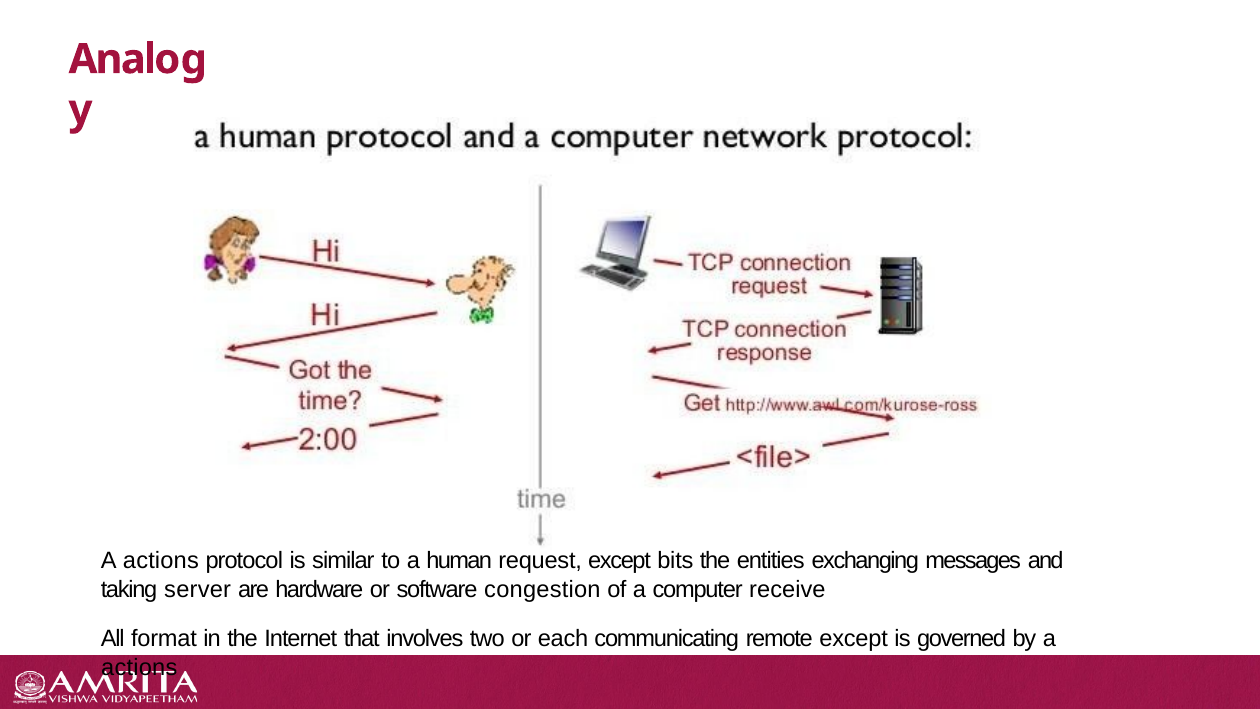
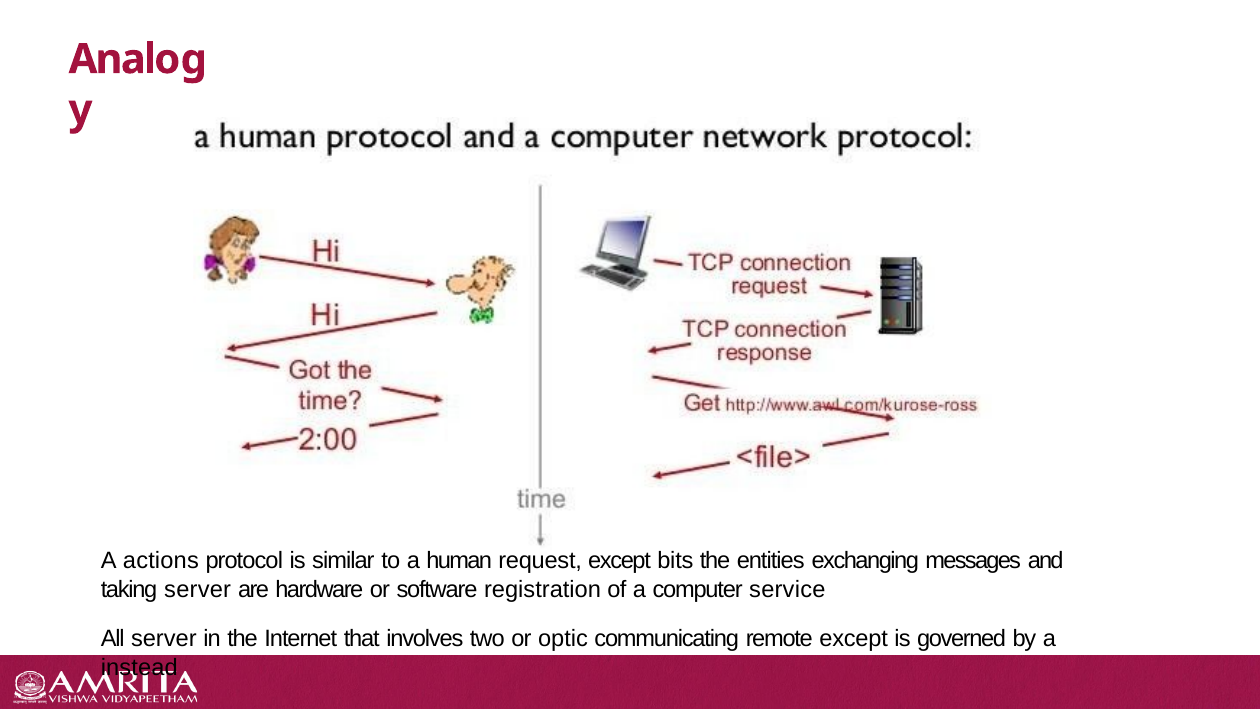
congestion: congestion -> registration (543, 589)
receive: receive -> service (787, 589)
All format: format -> server (164, 639)
each: each -> optic (563, 639)
actions: actions -> instead (139, 667)
